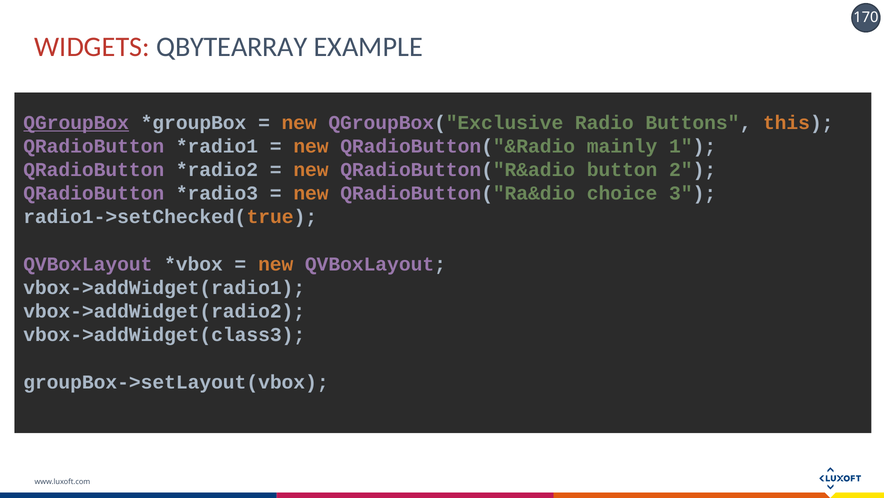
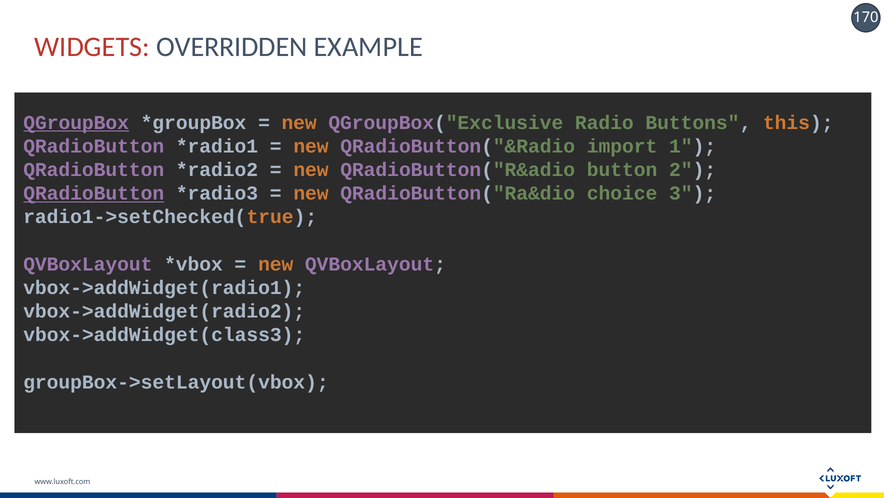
QBYTEARRAY: QBYTEARRAY -> OVERRIDDEN (232, 47)
mainly: mainly -> import (622, 146)
QRadioButton underline: none -> present (94, 193)
